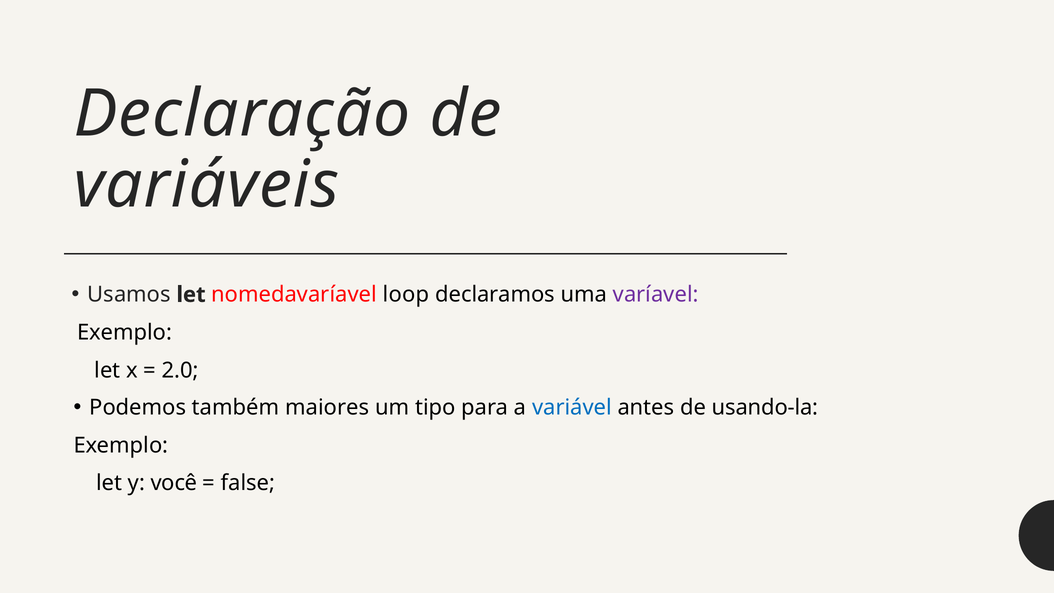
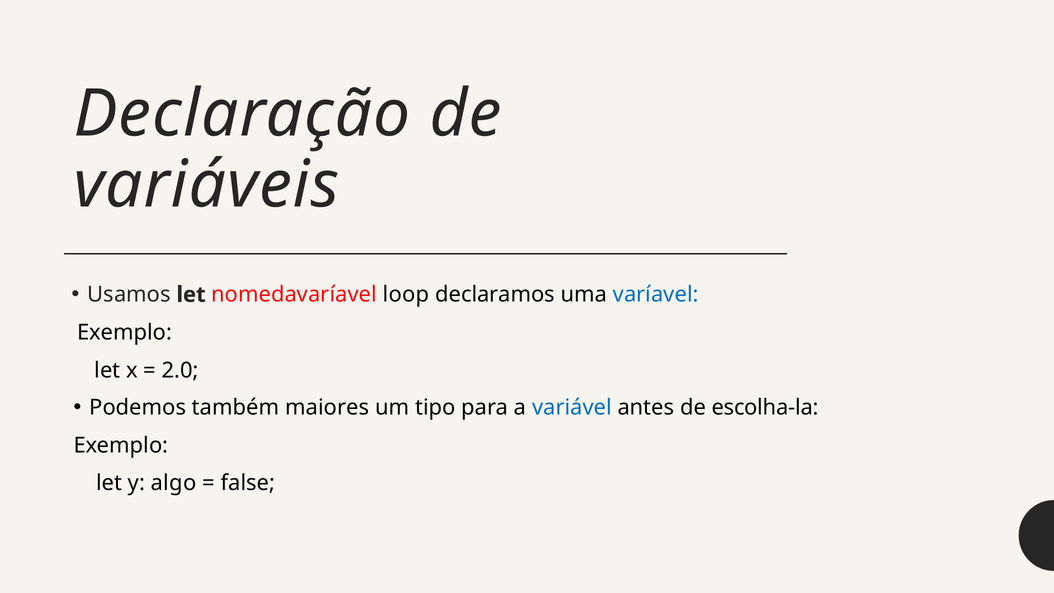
varíavel colour: purple -> blue (656, 295)
usando-la: usando-la -> escolha-la (765, 408)
você: você -> algo (174, 483)
